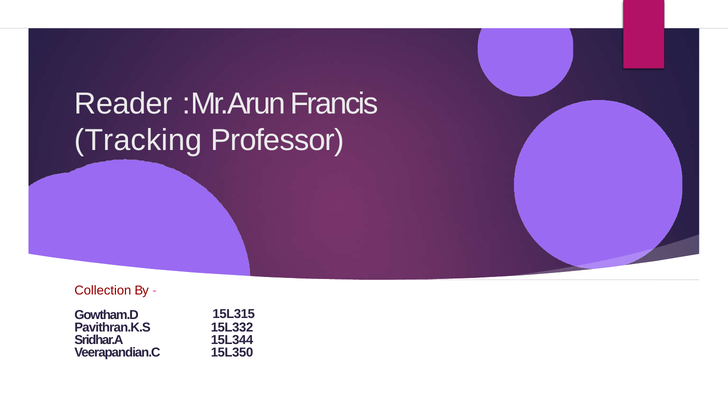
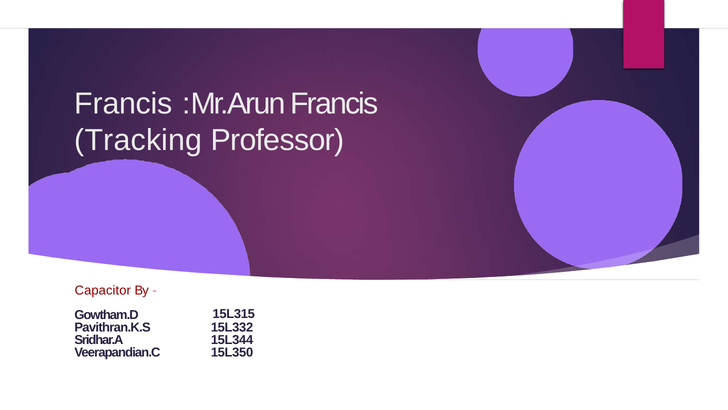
Reader: Reader -> Francis (123, 104)
Collection: Collection -> Capacitor (103, 290)
